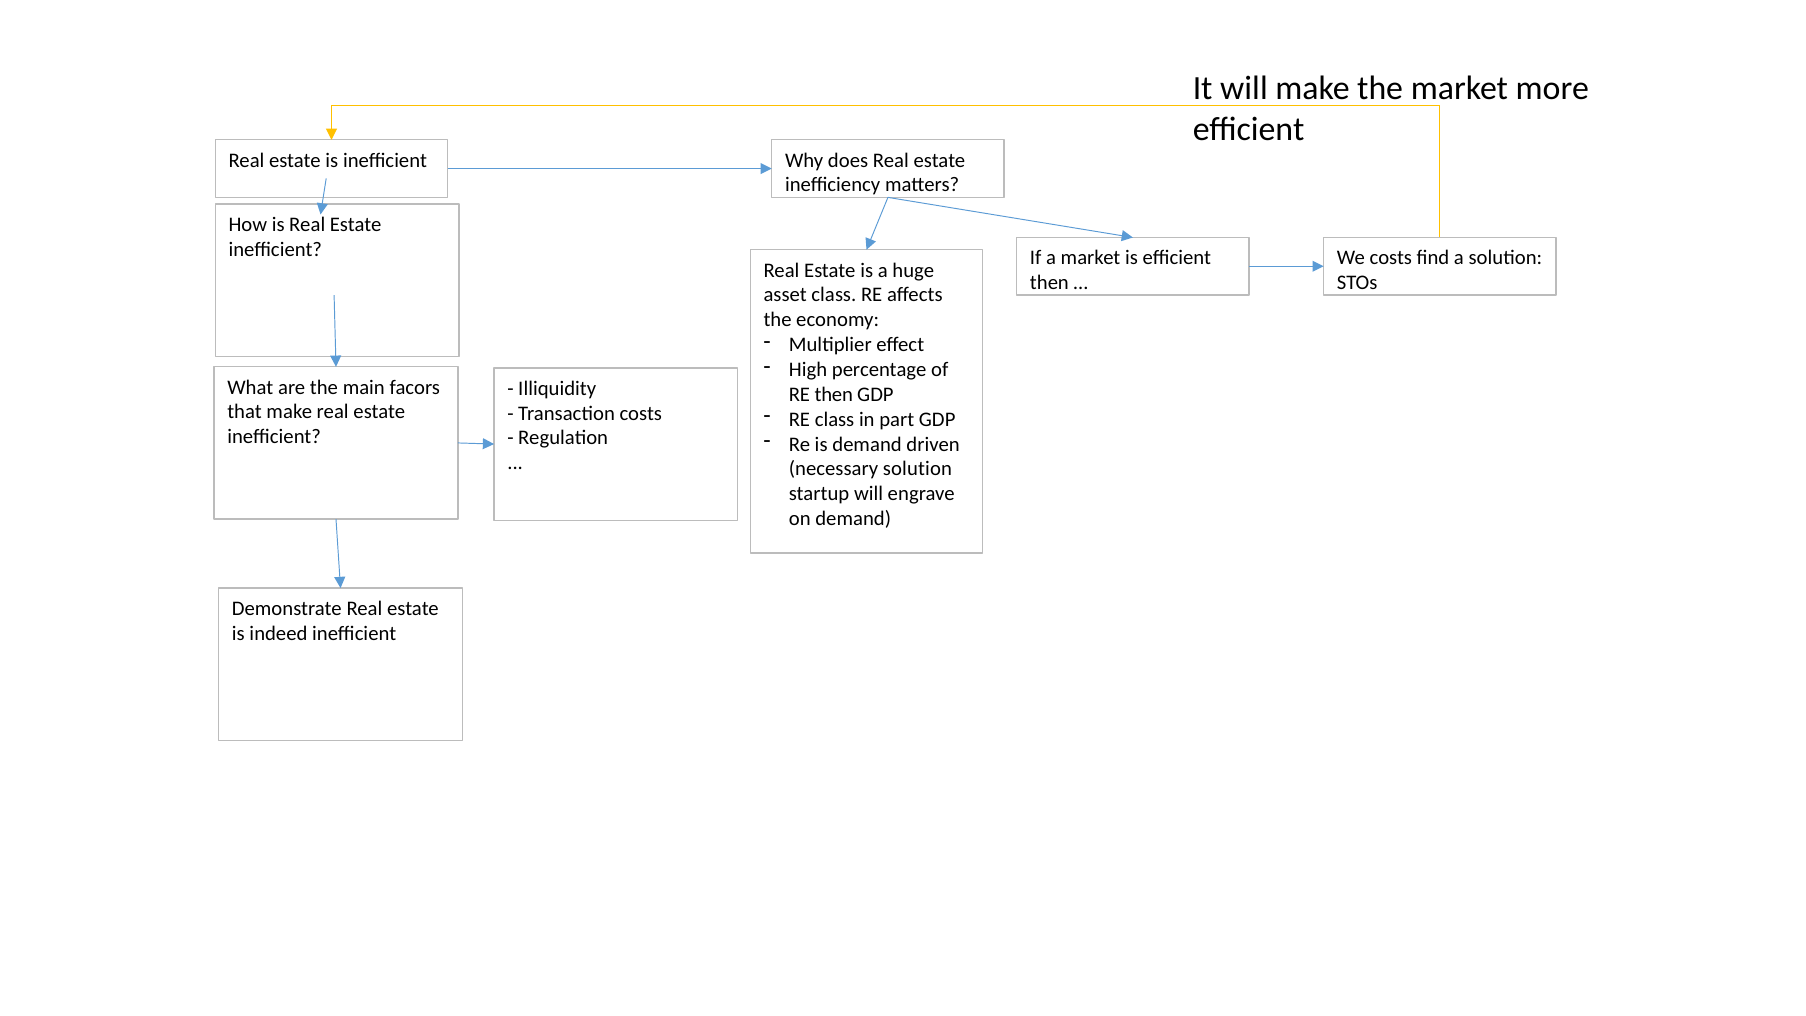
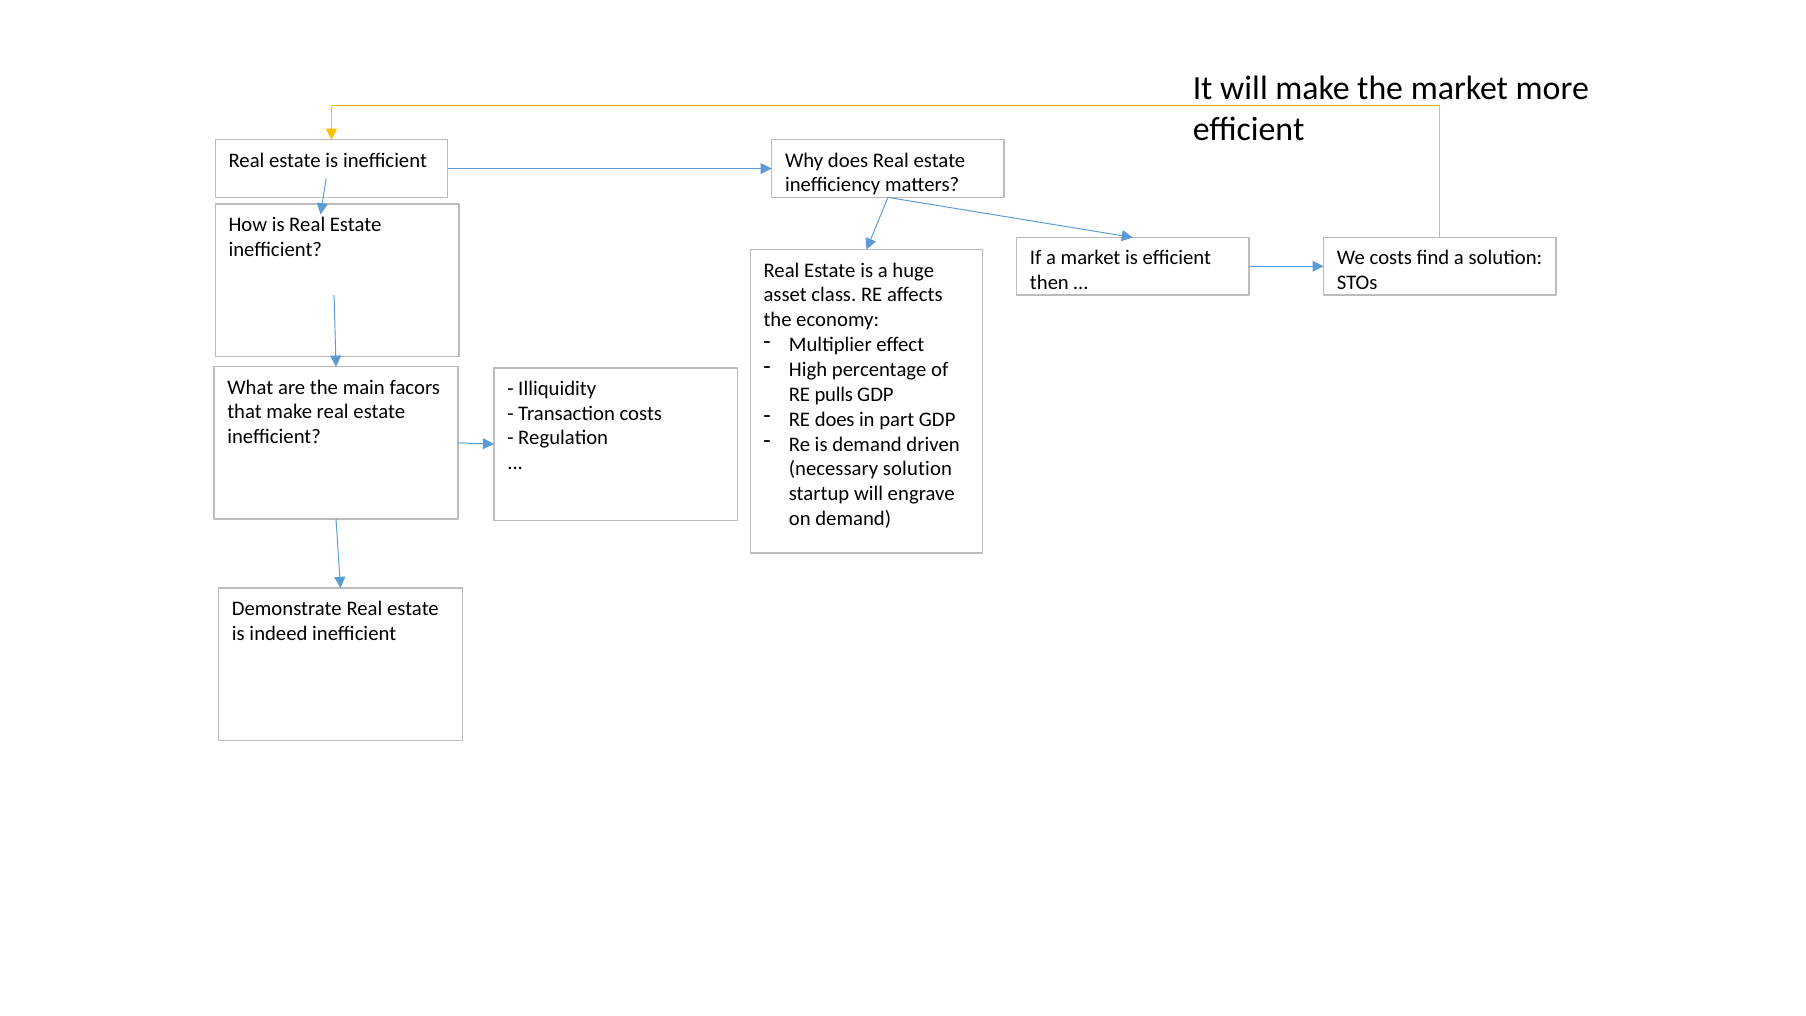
RE then: then -> pulls (834, 394)
RE class: class -> does (835, 419)
